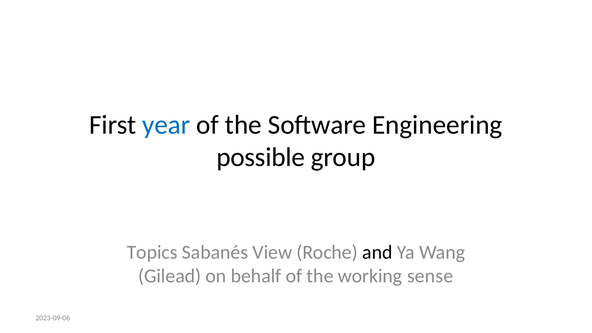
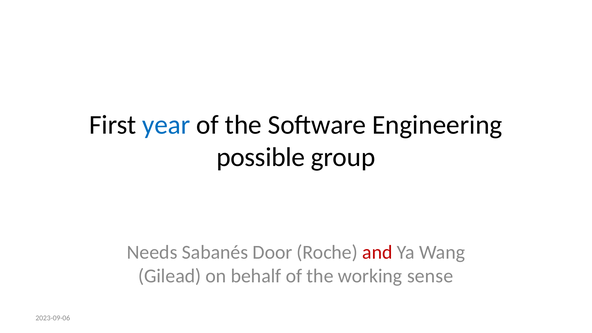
Topics: Topics -> Needs (152, 252)
View: View -> Door (272, 252)
and colour: black -> red (377, 252)
